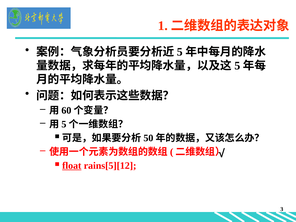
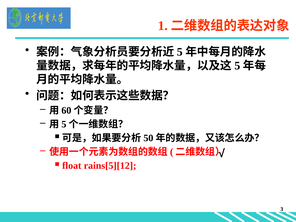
float underline: present -> none (72, 166)
